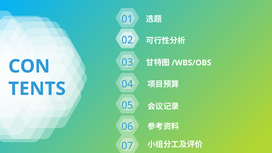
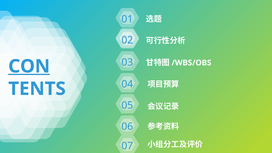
CON underline: none -> present (29, 66)
